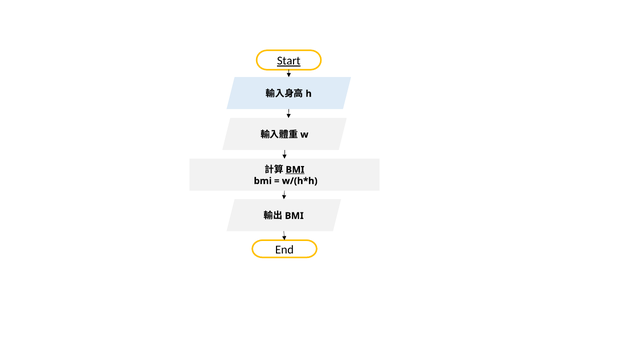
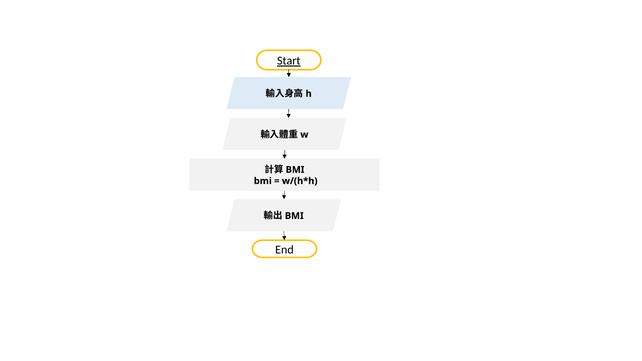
BMI underline: present -> none (295, 170)
